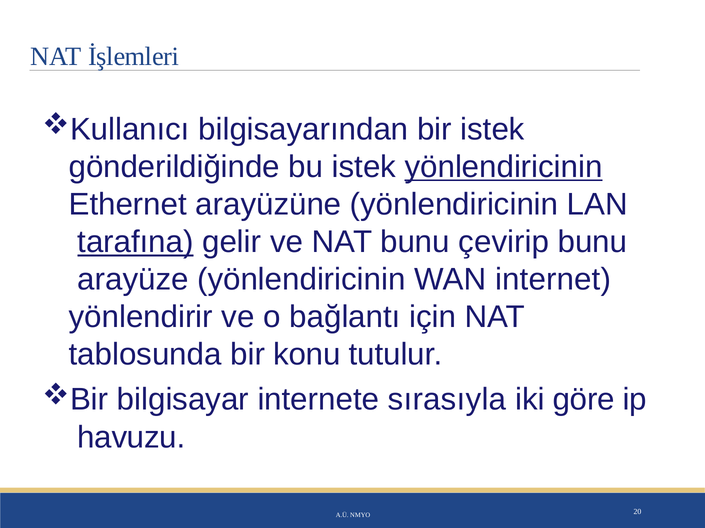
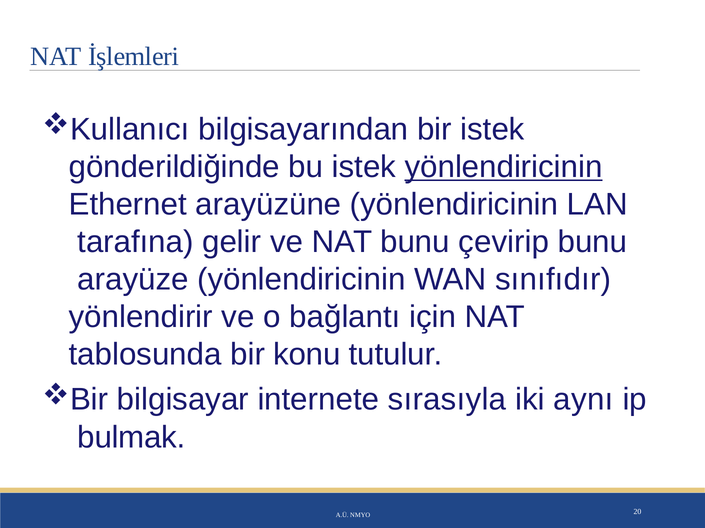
tarafına underline: present -> none (136, 242)
internet: internet -> sınıfıdır (553, 280)
göre: göre -> aynı (583, 400)
havuzu: havuzu -> bulmak (131, 438)
